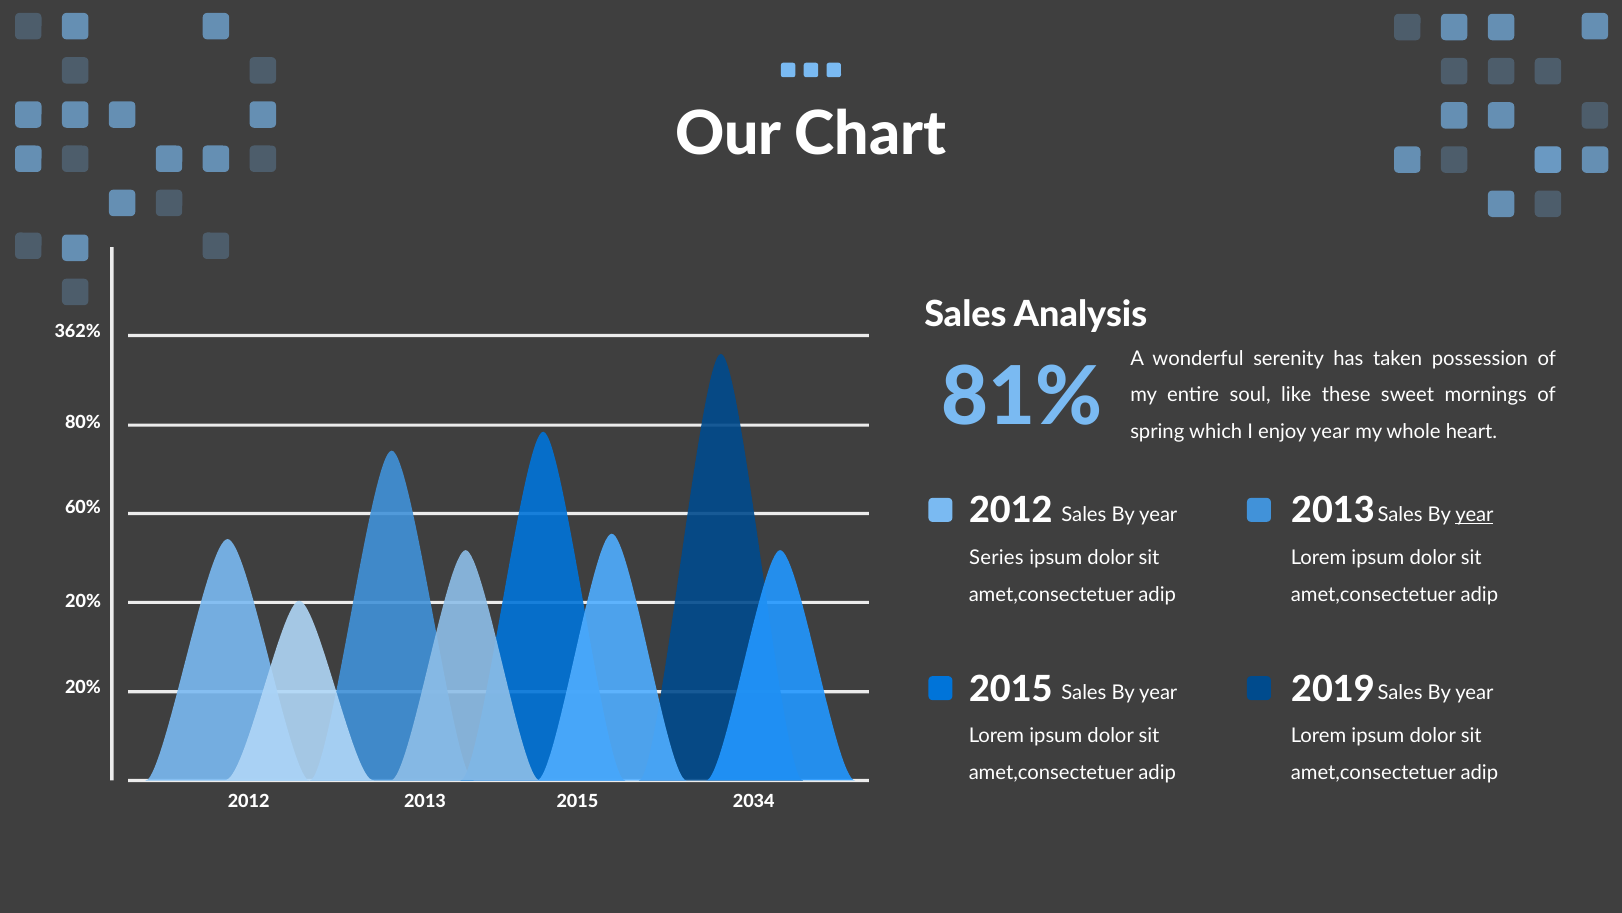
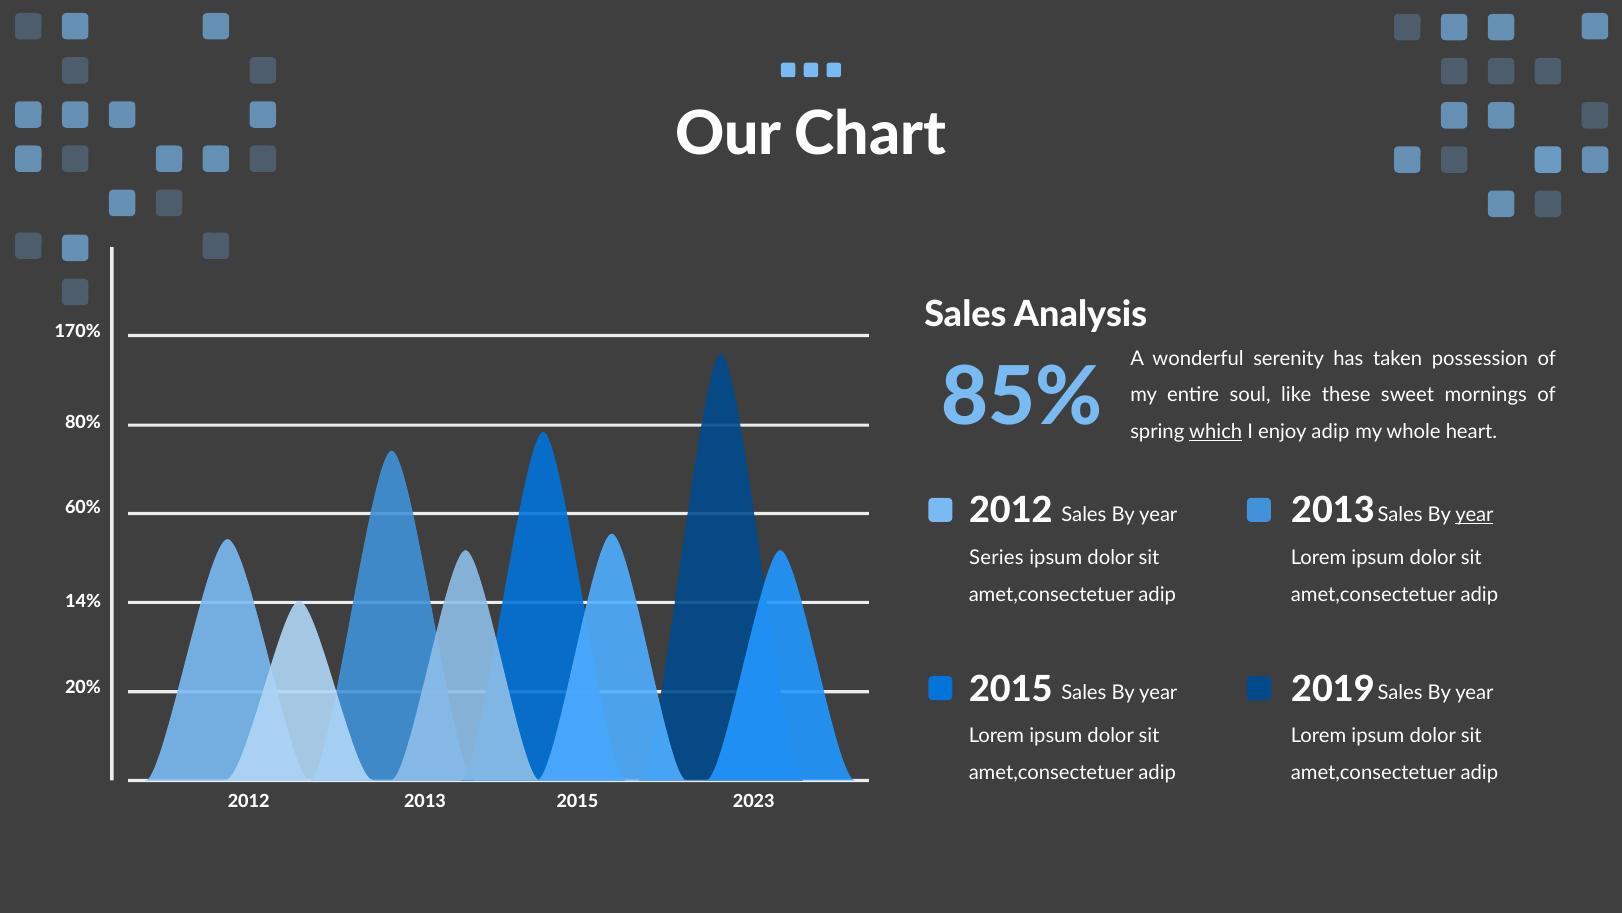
362%: 362% -> 170% (78, 331)
81%: 81% -> 85% (1022, 398)
which underline: none -> present (1216, 431)
enjoy year: year -> adip (1330, 431)
20%: 20% -> 14% (83, 601)
2034: 2034 -> 2023 (754, 801)
